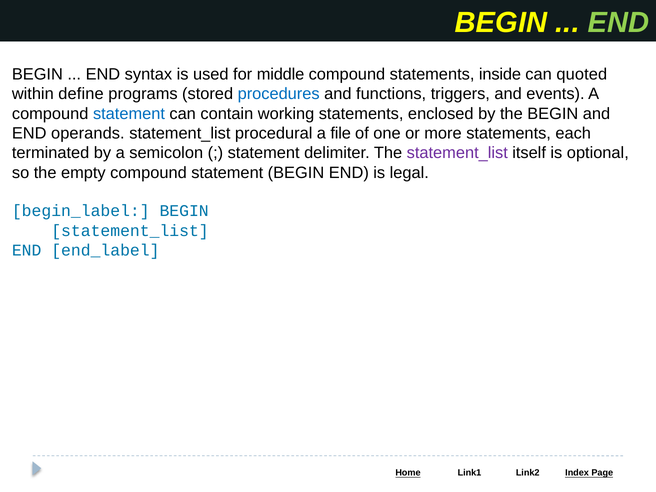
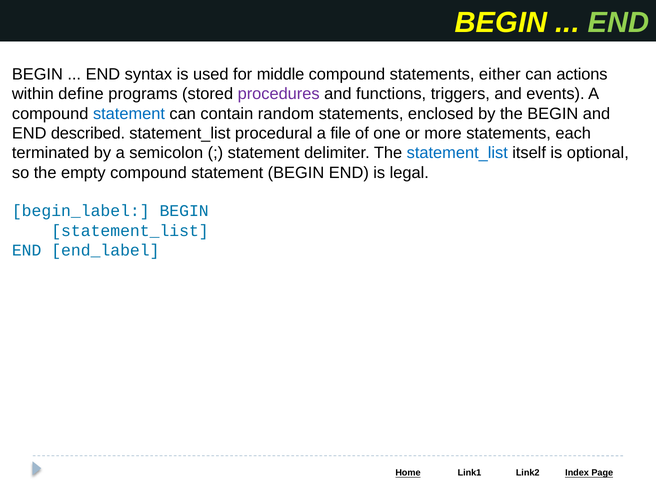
inside: inside -> either (500, 74)
quoted: quoted -> actions (582, 74)
procedures colour: blue -> purple (279, 94)
working: working -> random (286, 114)
operands: operands -> described (88, 133)
statement_list colour: purple -> blue (457, 153)
